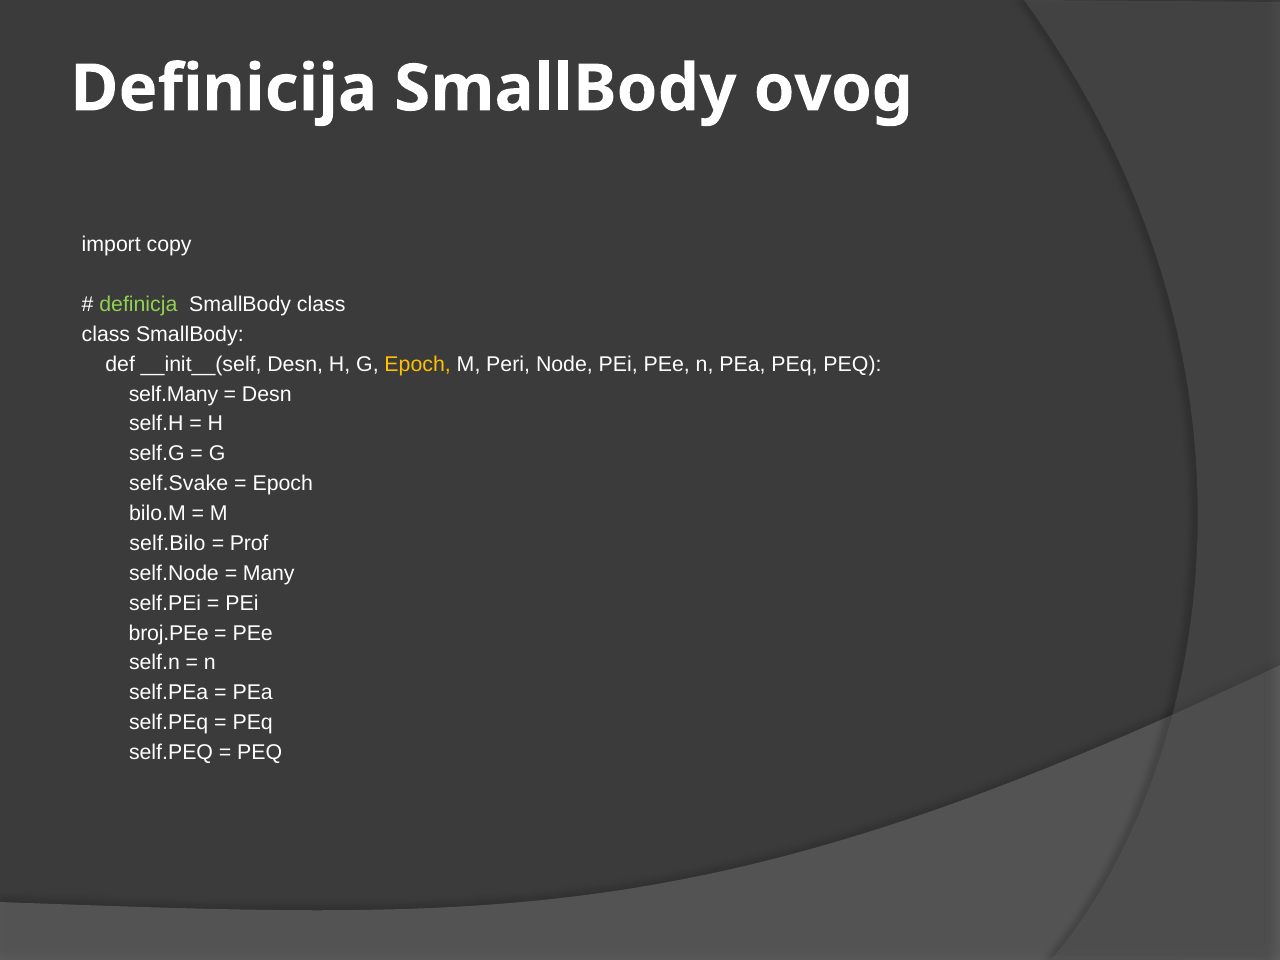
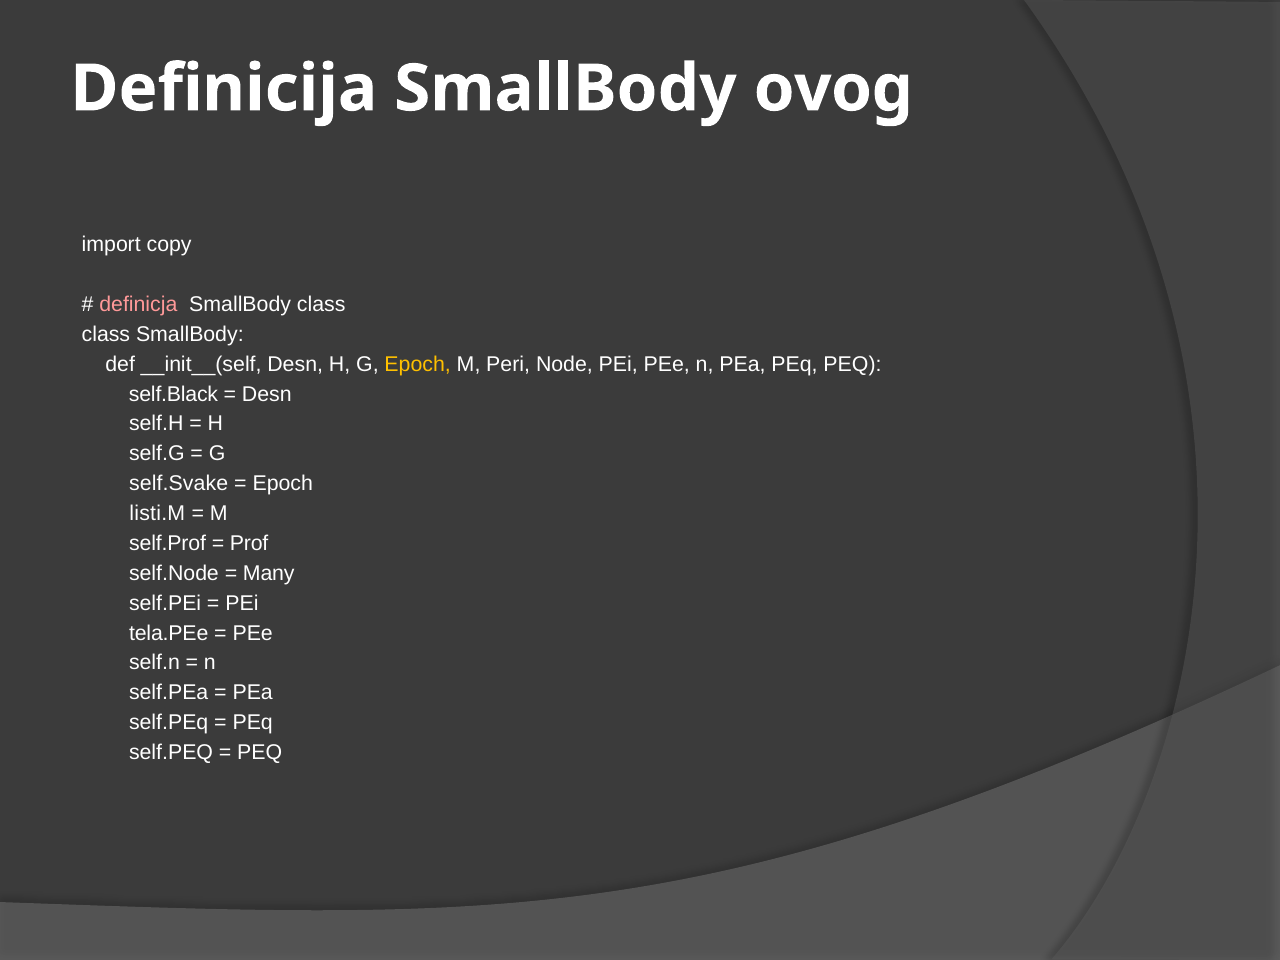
definicja colour: light green -> pink (138, 304)
self.Many: self.Many -> self.Black (174, 394)
bilo.M: bilo.M -> listi.M (157, 514)
self.Bilo: self.Bilo -> self.Prof (168, 543)
broj.PEe: broj.PEe -> tela.PEe (169, 633)
